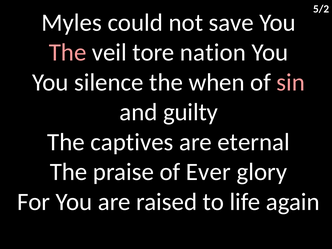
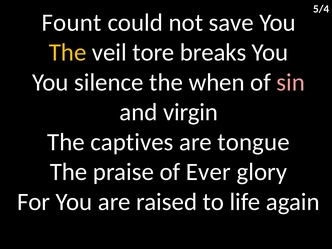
5/2: 5/2 -> 5/4 (321, 9)
Myles: Myles -> Fount (72, 23)
The colour: pink -> yellow (68, 52)
nation: nation -> breaks (213, 52)
guilty: guilty -> virgin (191, 112)
eternal: eternal -> tongue (253, 142)
